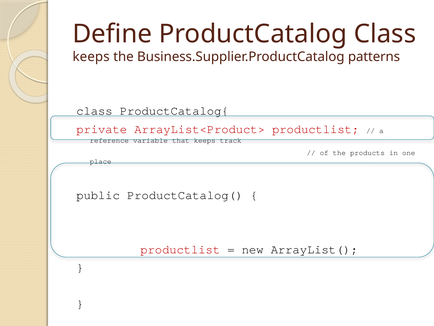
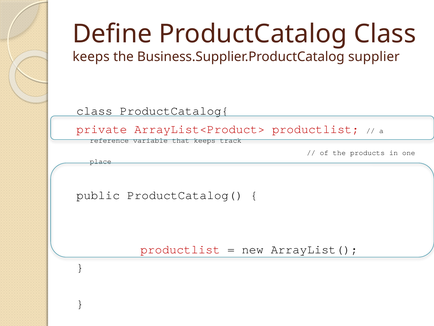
patterns: patterns -> supplier (374, 57)
